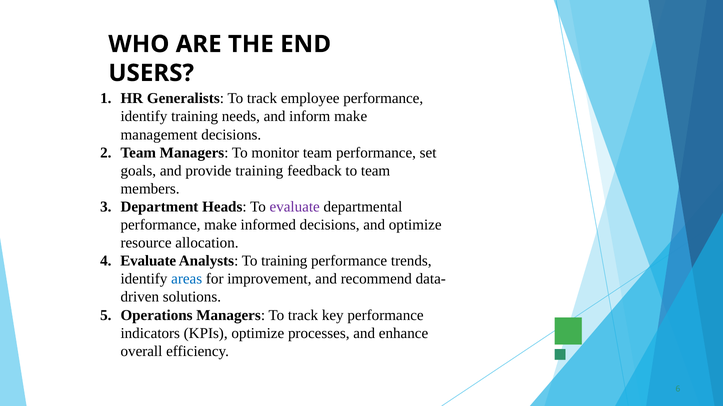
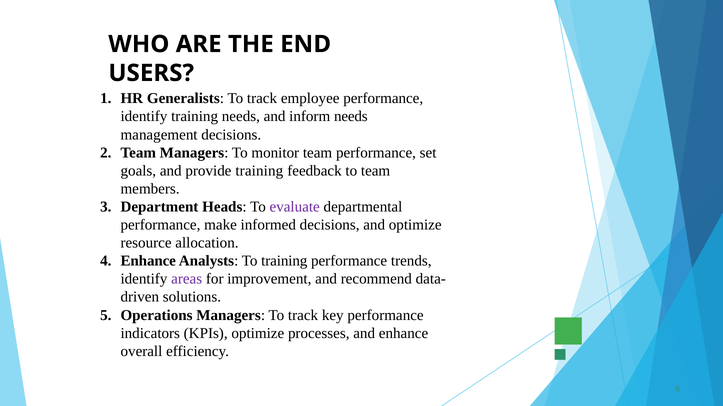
inform make: make -> needs (351, 117)
Evaluate: Evaluate -> Enhance (148, 261)
areas colour: blue -> purple (187, 279)
